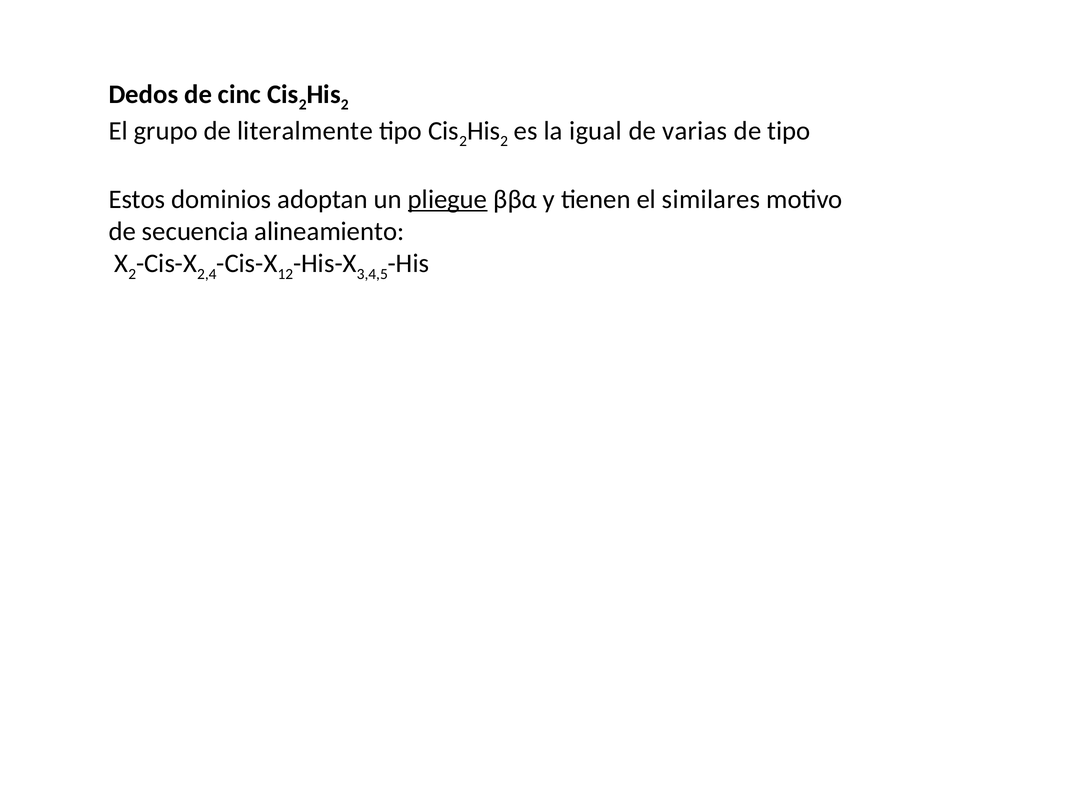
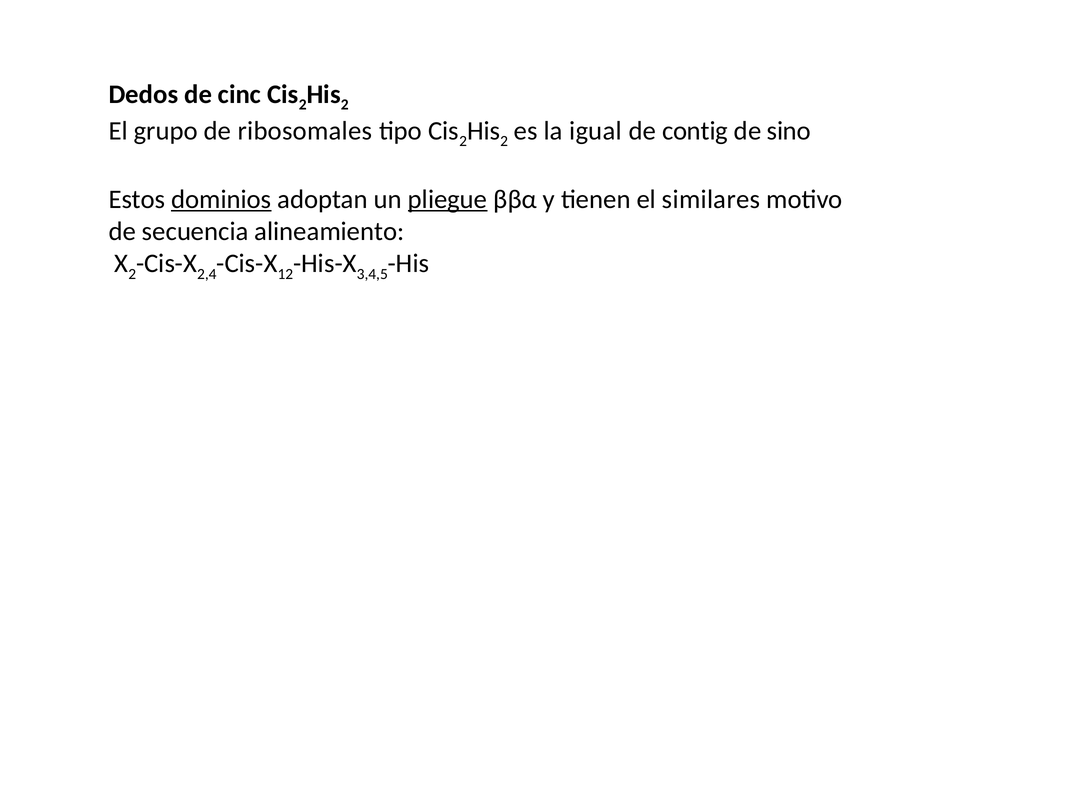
literalmente: literalmente -> ribosomales (305, 131)
varias: varias -> contig (695, 131)
de tipo: tipo -> sino (789, 131)
dominios underline: none -> present (221, 200)
